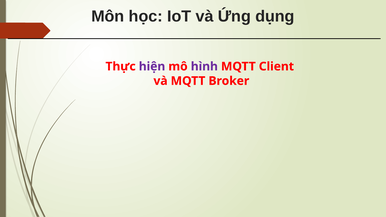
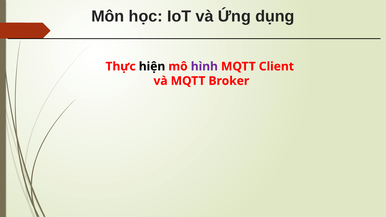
hiện colour: purple -> black (152, 66)
